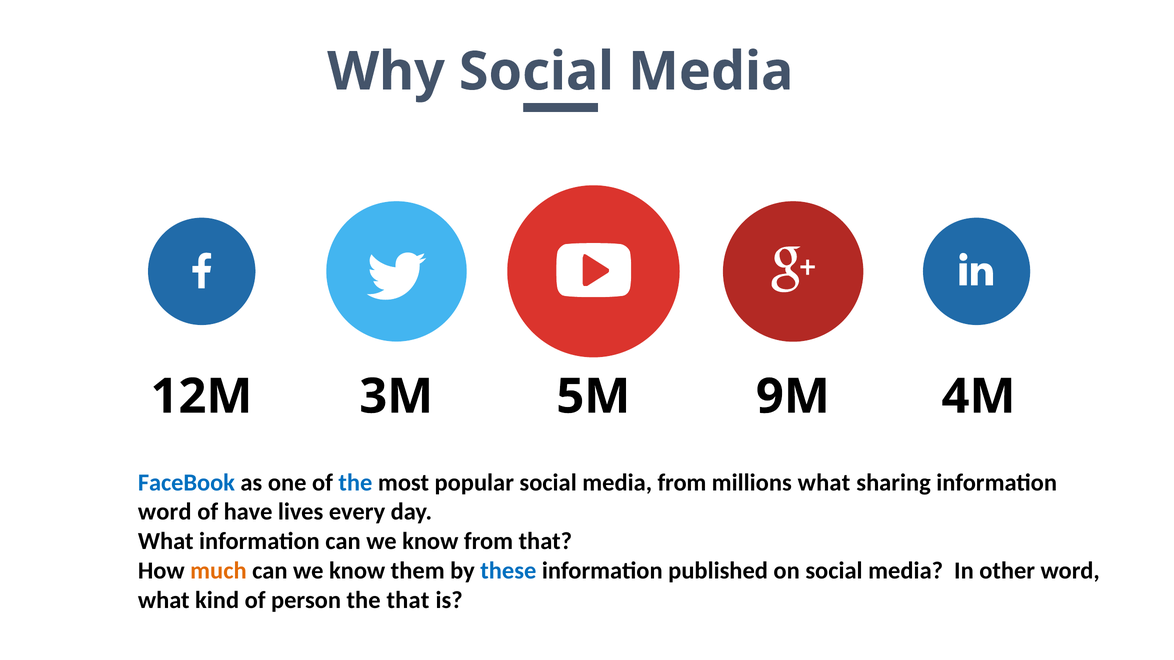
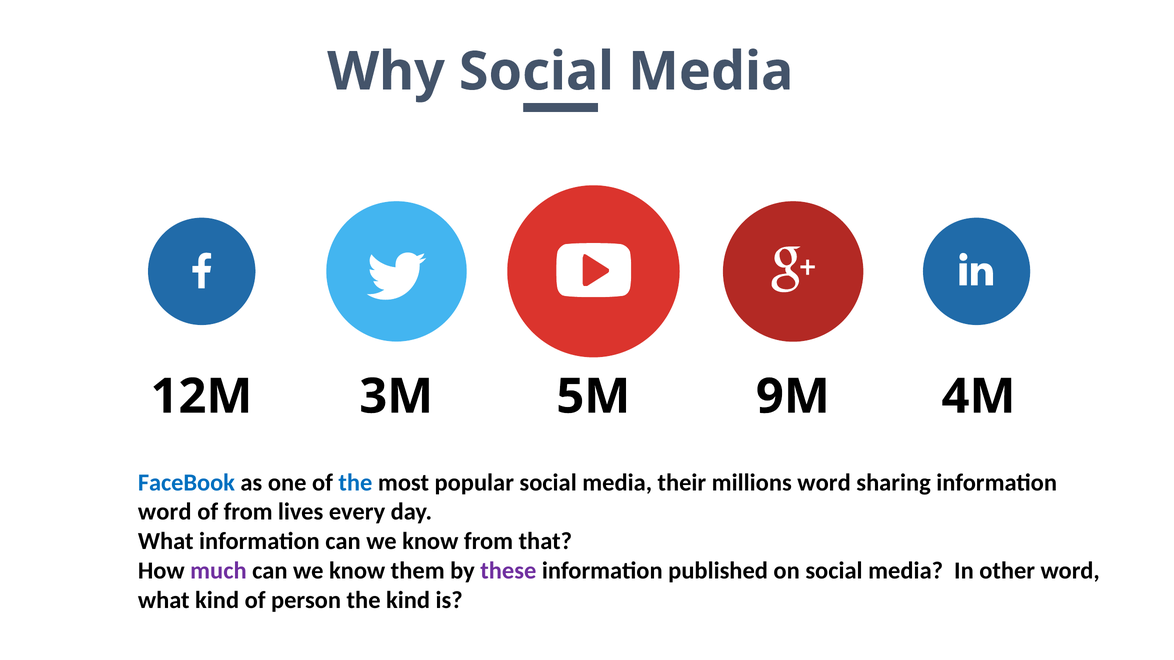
media from: from -> their (682, 483)
millions what: what -> word (824, 483)
of have: have -> from (248, 512)
much colour: orange -> purple (218, 571)
these colour: blue -> purple (508, 571)
the that: that -> kind (408, 600)
